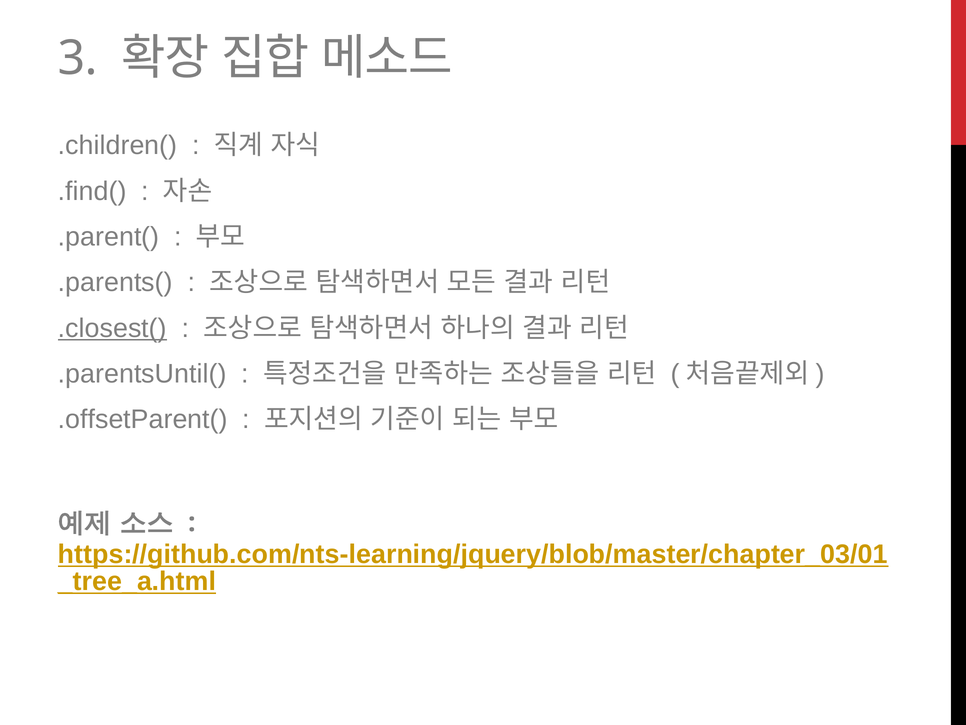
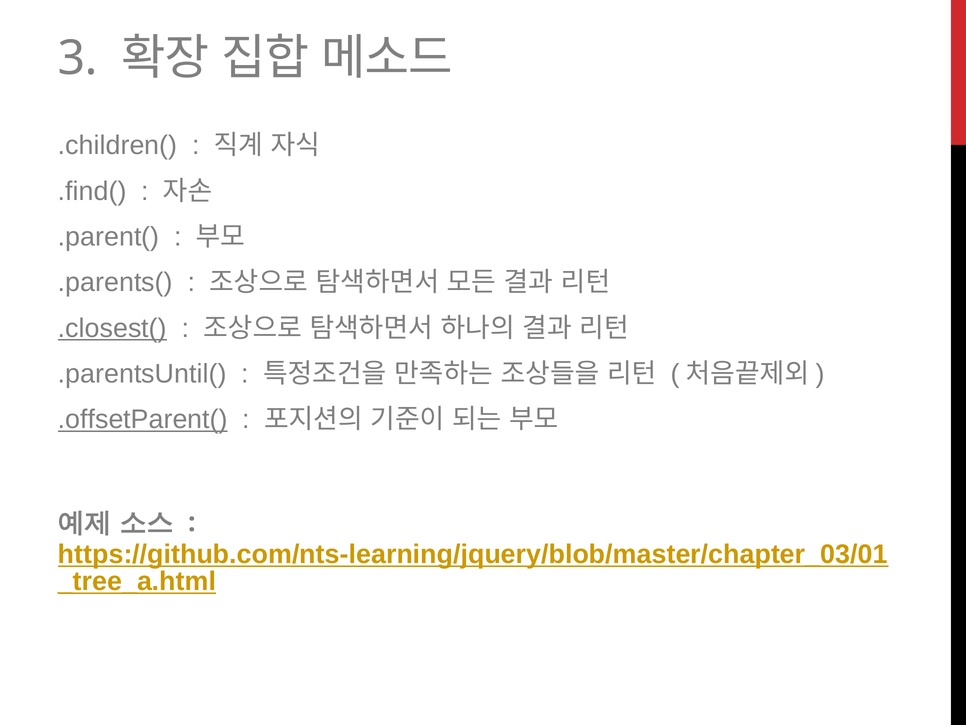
.offsetParent( underline: none -> present (143, 419)
